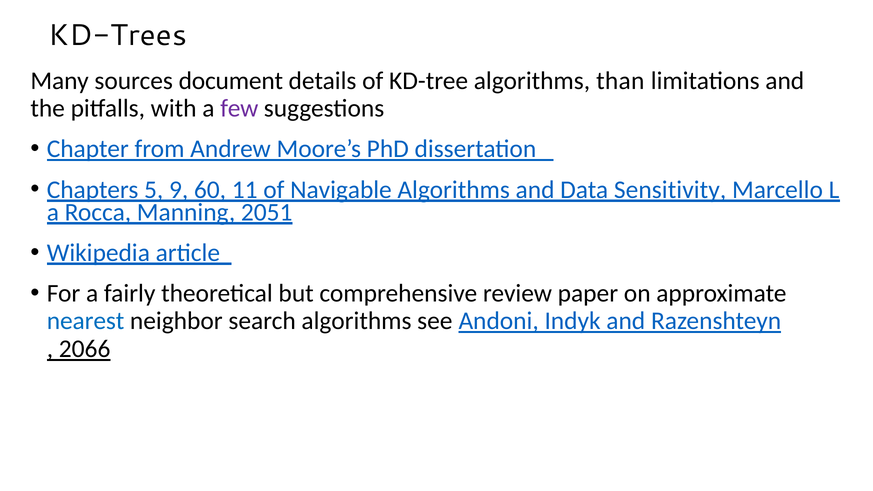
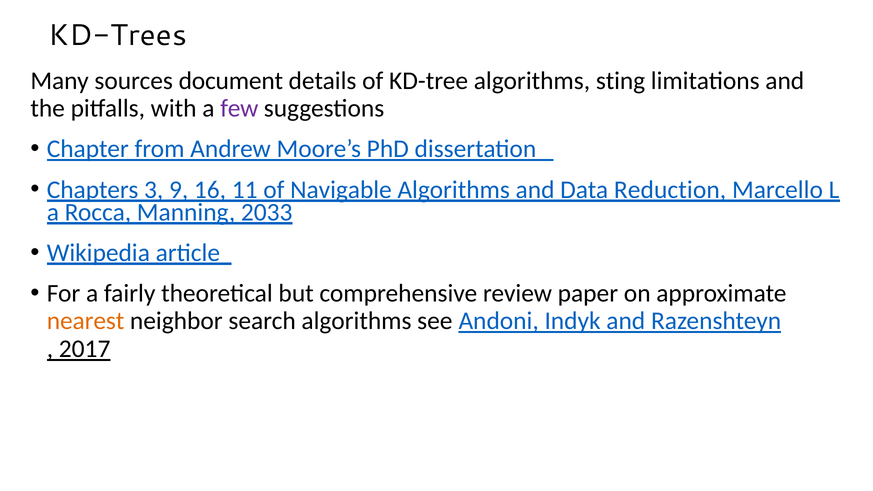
than: than -> sting (621, 81)
5: 5 -> 3 (154, 190)
60: 60 -> 16 (210, 190)
Sensitivity: Sensitivity -> Reduction (670, 190)
2051: 2051 -> 2033 (267, 212)
nearest colour: blue -> orange (86, 321)
2066: 2066 -> 2017 (85, 349)
